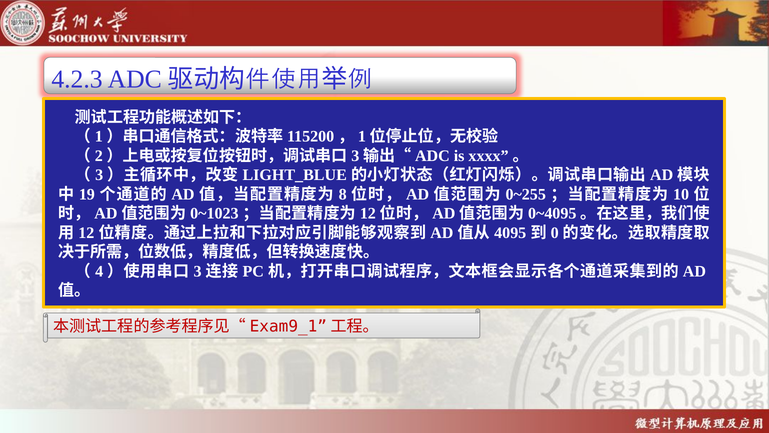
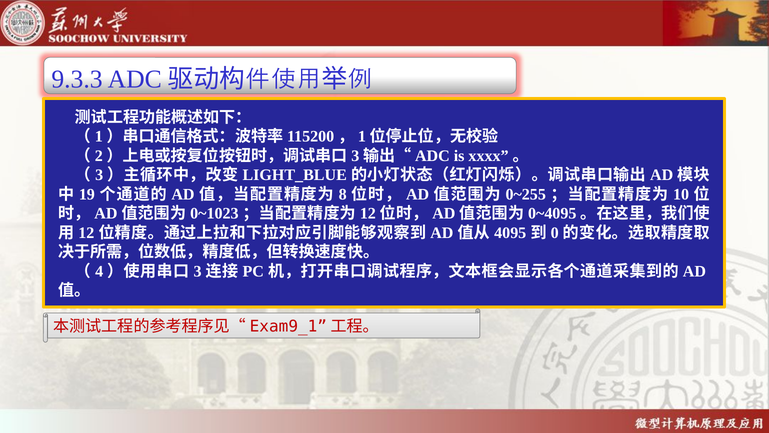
4.2.3: 4.2.3 -> 9.3.3 (77, 79)
